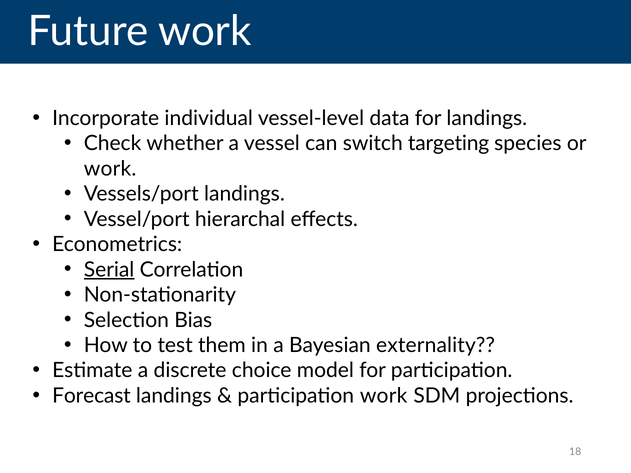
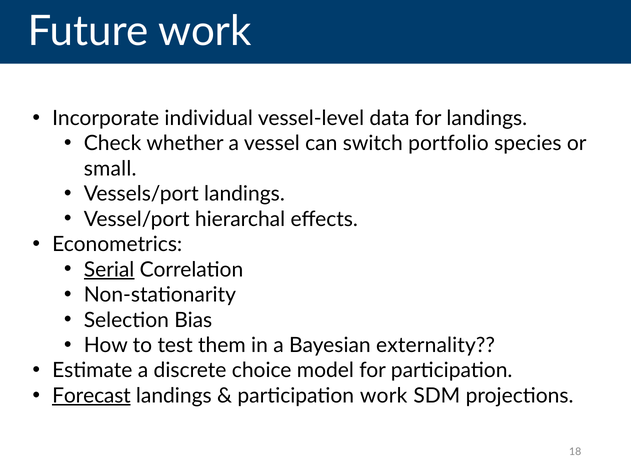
targeting: targeting -> portfolio (448, 144)
work: work -> small (110, 169)
Forecast underline: none -> present (91, 396)
